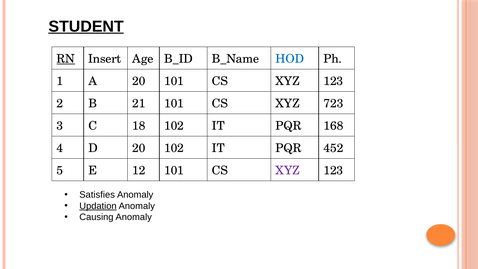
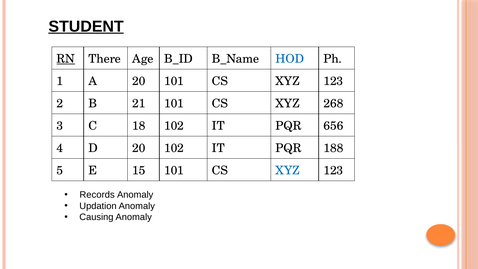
Insert: Insert -> There (105, 59)
723: 723 -> 268 (333, 103)
168: 168 -> 656 (333, 126)
452: 452 -> 188 (333, 148)
12: 12 -> 15 (139, 170)
XYZ colour: purple -> blue (288, 170)
Satisfies: Satisfies -> Records (97, 195)
Updation underline: present -> none (98, 206)
